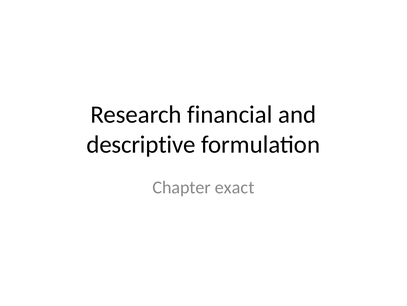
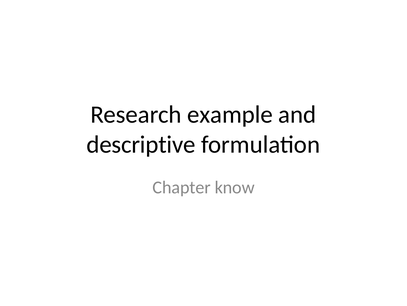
financial: financial -> example (230, 114)
exact: exact -> know (235, 187)
